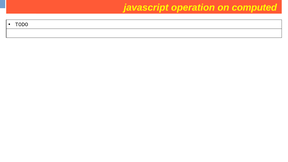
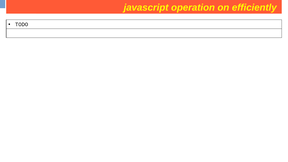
computed: computed -> efficiently (254, 7)
